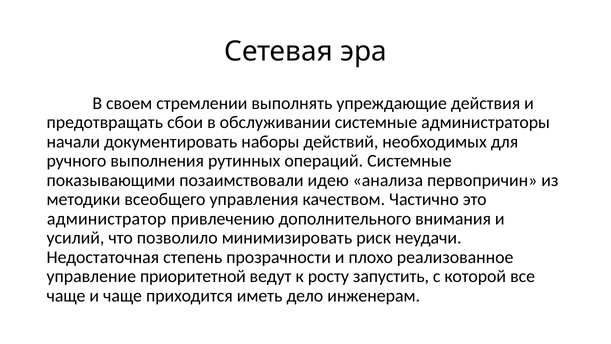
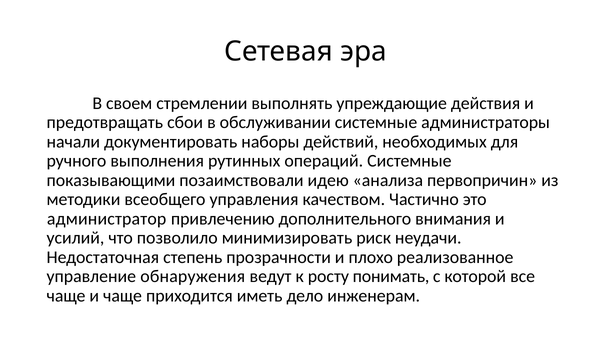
приоритетной: приоритетной -> обнаружения (193, 276)
запустить: запустить -> понимать (391, 276)
